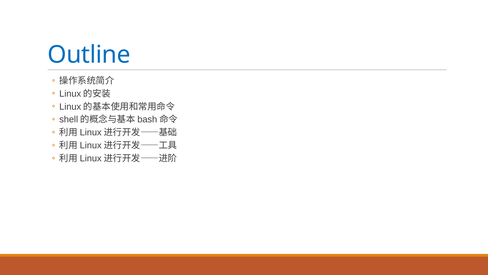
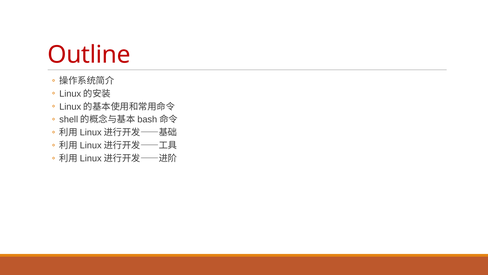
Outline colour: blue -> red (89, 55)
